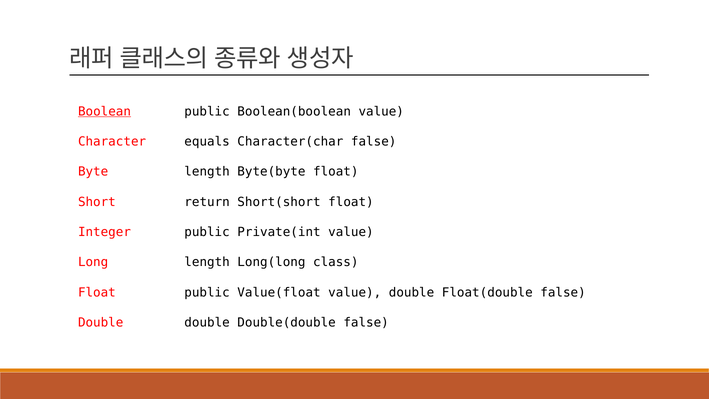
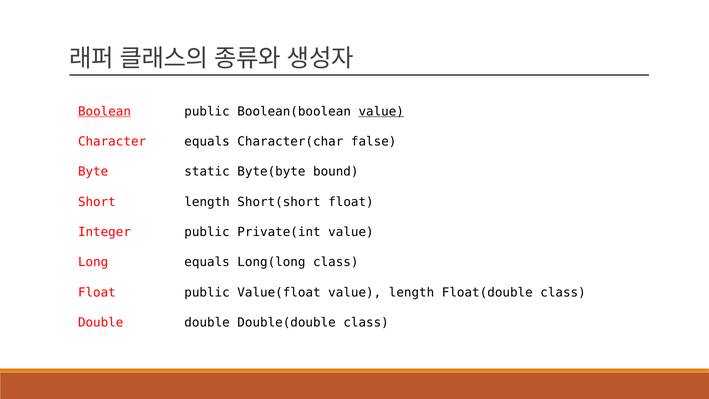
value underline: none -> present (381, 111)
Byte length: length -> static (207, 172)
Byte(byte float: float -> bound (336, 172)
Short return: return -> length (207, 202)
Long length: length -> equals (207, 262)
value double: double -> length (412, 292)
Float(double false: false -> class (563, 292)
Double(double false: false -> class (366, 322)
